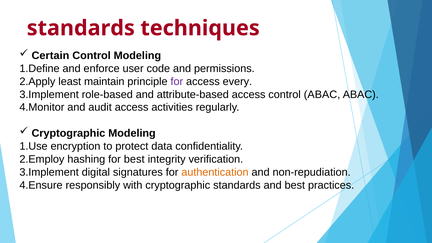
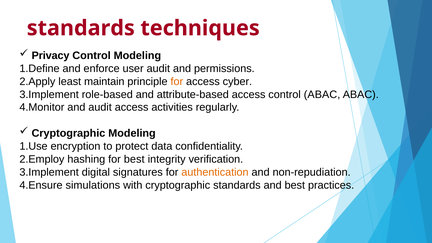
Certain: Certain -> Privacy (51, 56)
user code: code -> audit (158, 69)
for colour: purple -> orange (177, 82)
every: every -> cyber (237, 82)
responsibly: responsibly -> simulations (93, 185)
